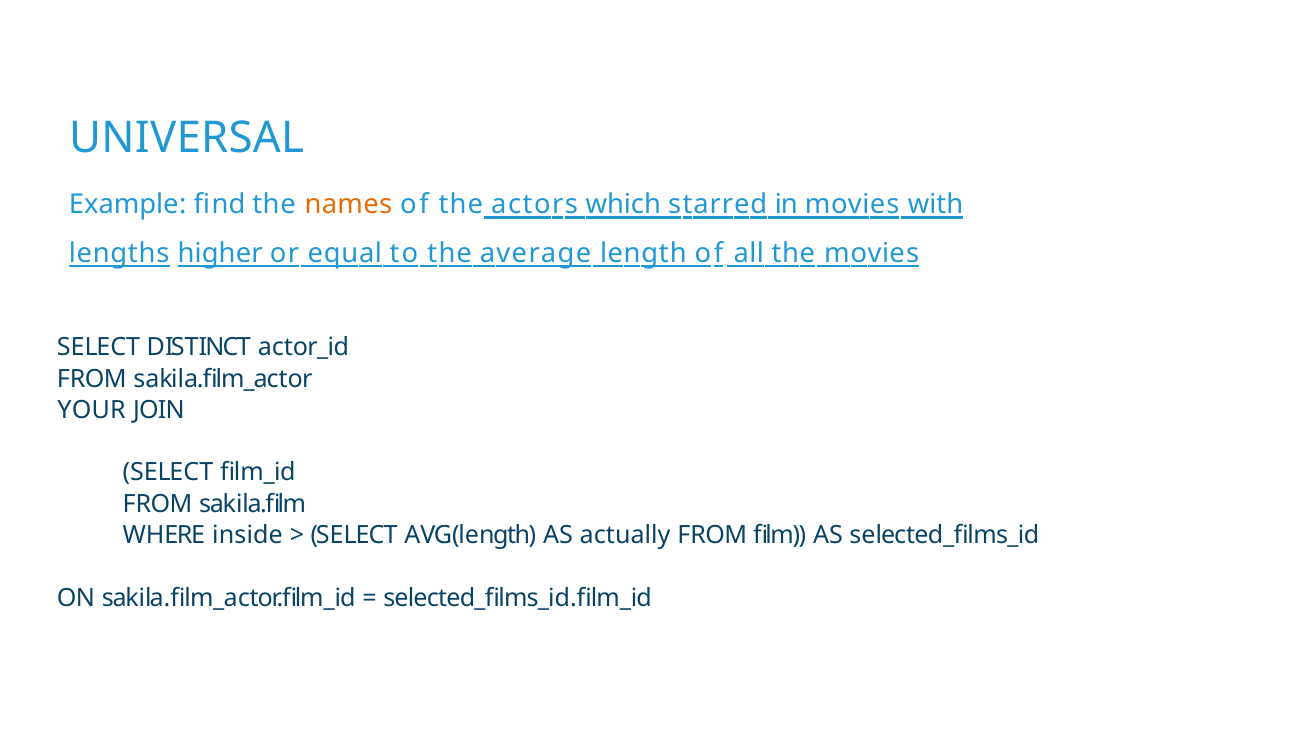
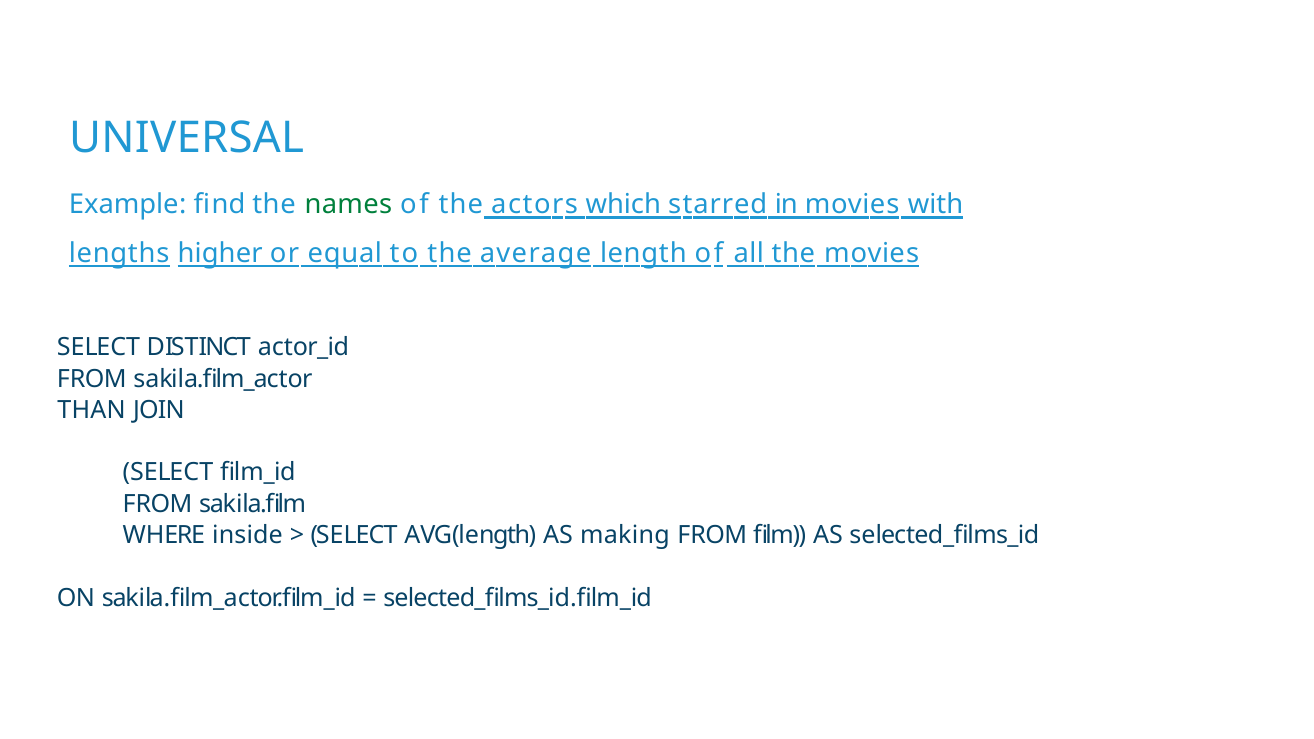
names colour: orange -> green (348, 205)
YOUR: YOUR -> THAN (92, 410)
actually: actually -> making (625, 535)
